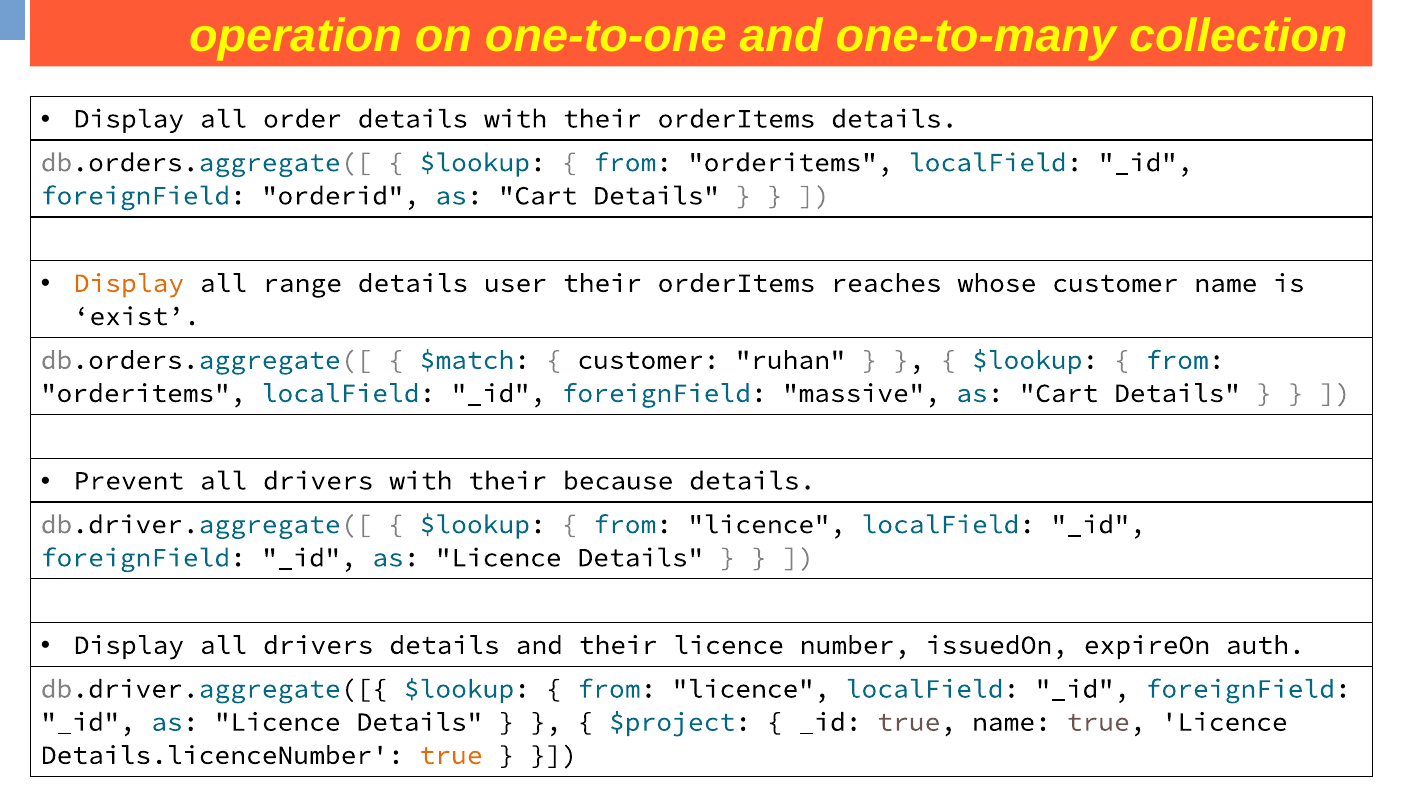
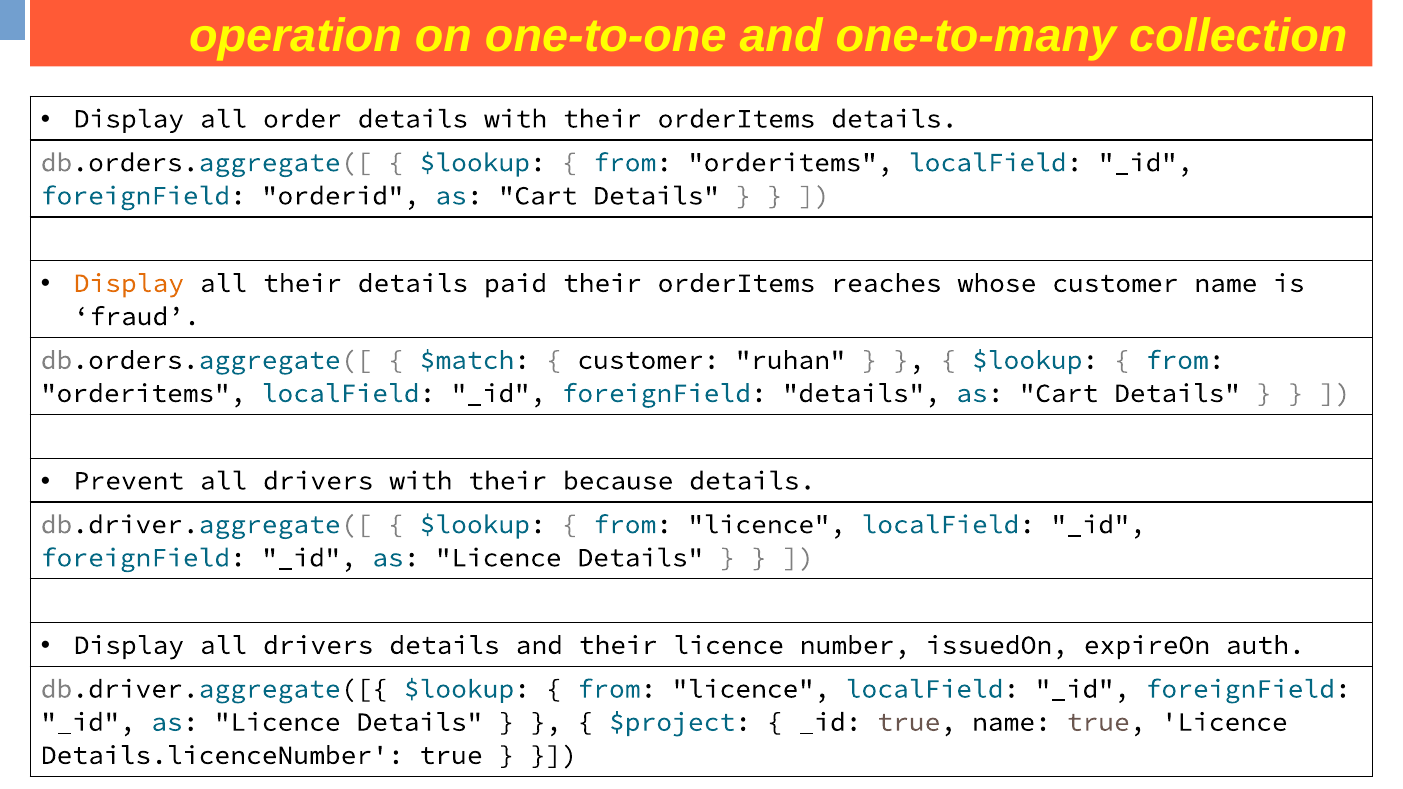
all range: range -> their (303, 283)
user: user -> paid (516, 283)
exist: exist -> fraud (137, 316)
foreignField massive: massive -> details (862, 393)
true colour: orange -> black (451, 755)
